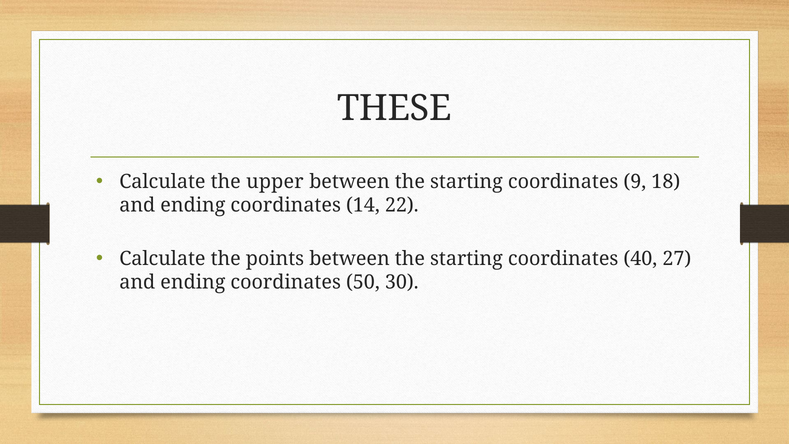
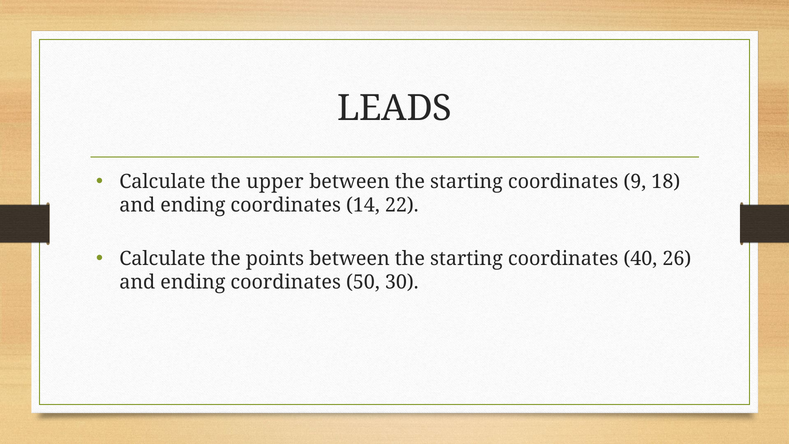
THESE: THESE -> LEADS (395, 108)
27: 27 -> 26 (677, 259)
